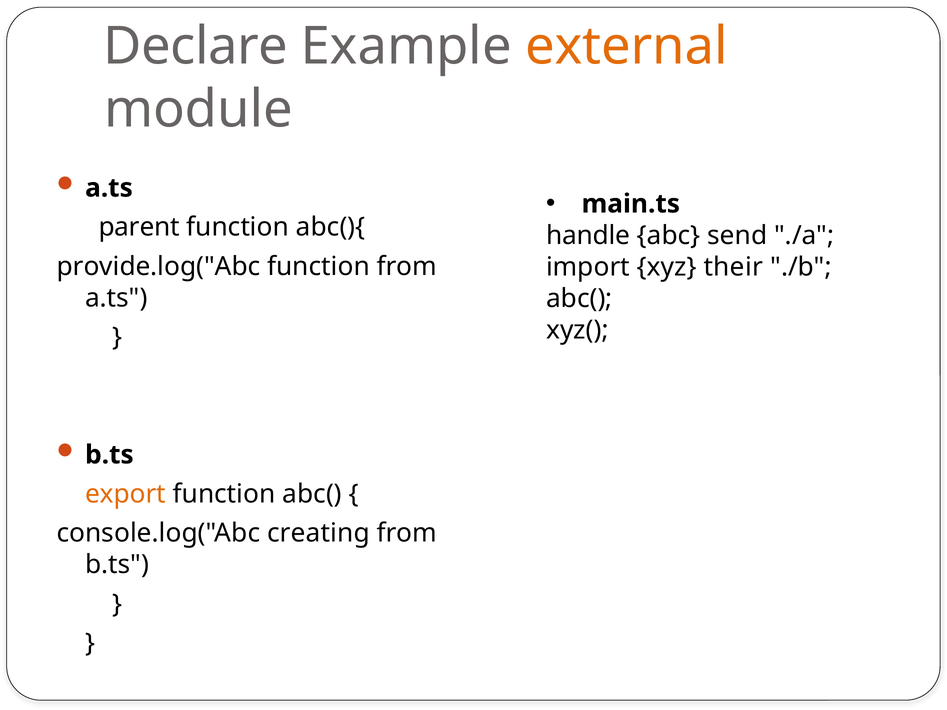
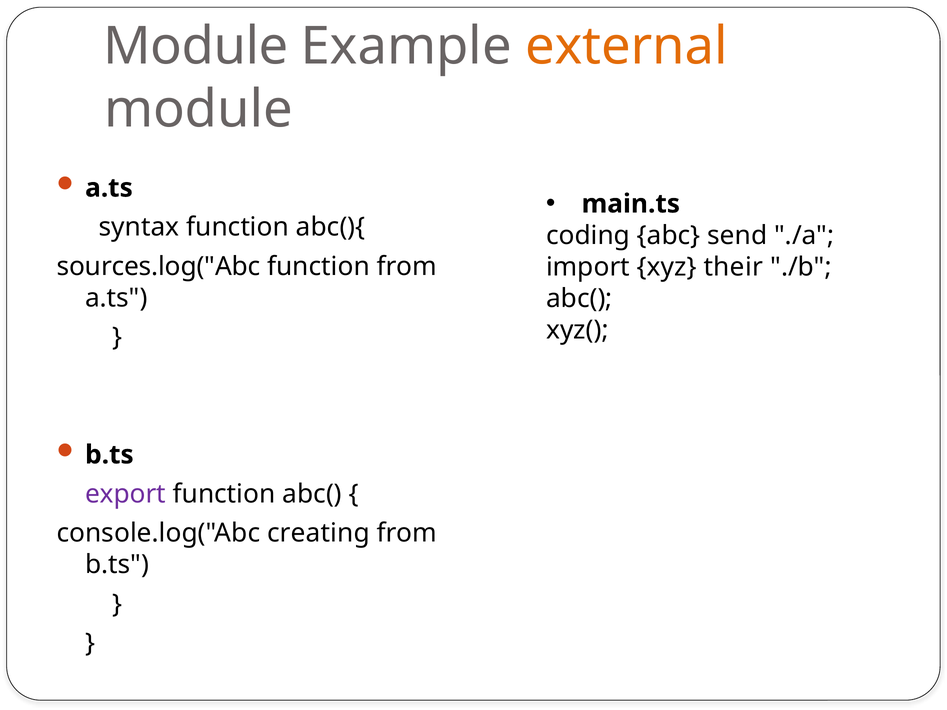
Declare: Declare -> Module (196, 46)
parent: parent -> syntax (139, 227)
handle: handle -> coding (588, 236)
provide.log("Abc: provide.log("Abc -> sources.log("Abc (159, 266)
export colour: orange -> purple (125, 494)
